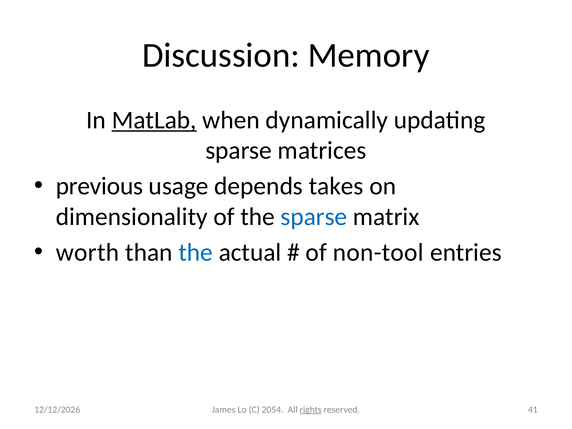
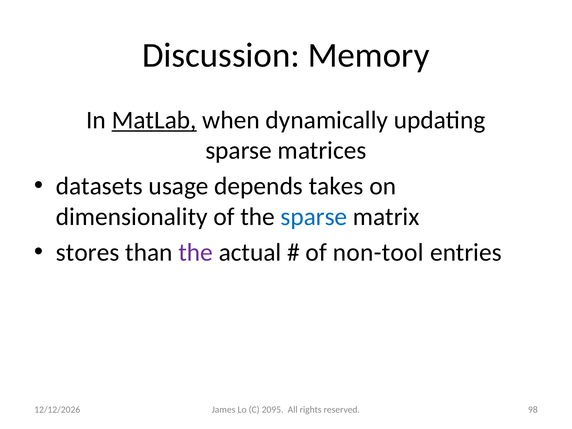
previous: previous -> datasets (99, 186)
worth: worth -> stores (88, 252)
the colour: blue -> purple (196, 252)
2054: 2054 -> 2095 (273, 410)
rights underline: present -> none (311, 410)
41: 41 -> 98 (533, 410)
